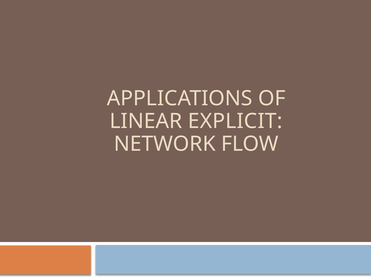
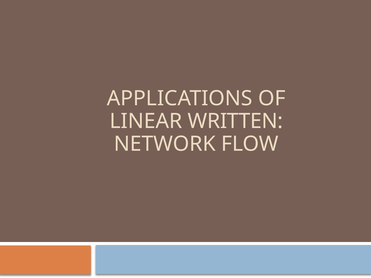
EXPLICIT: EXPLICIT -> WRITTEN (235, 121)
